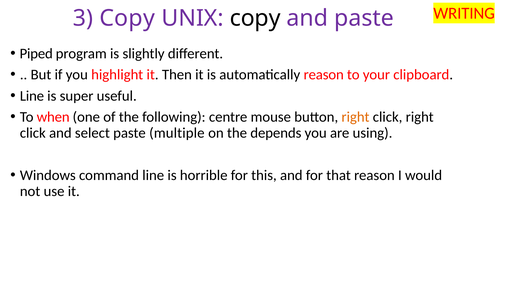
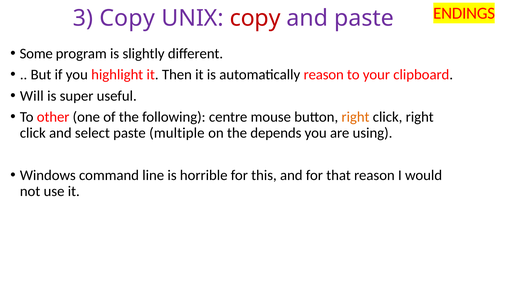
WRITING: WRITING -> ENDINGS (464, 13)
copy colour: black -> red (255, 18)
Piped: Piped -> Some (36, 54)
Line: Line -> Will (32, 96)
when: when -> other (53, 117)
